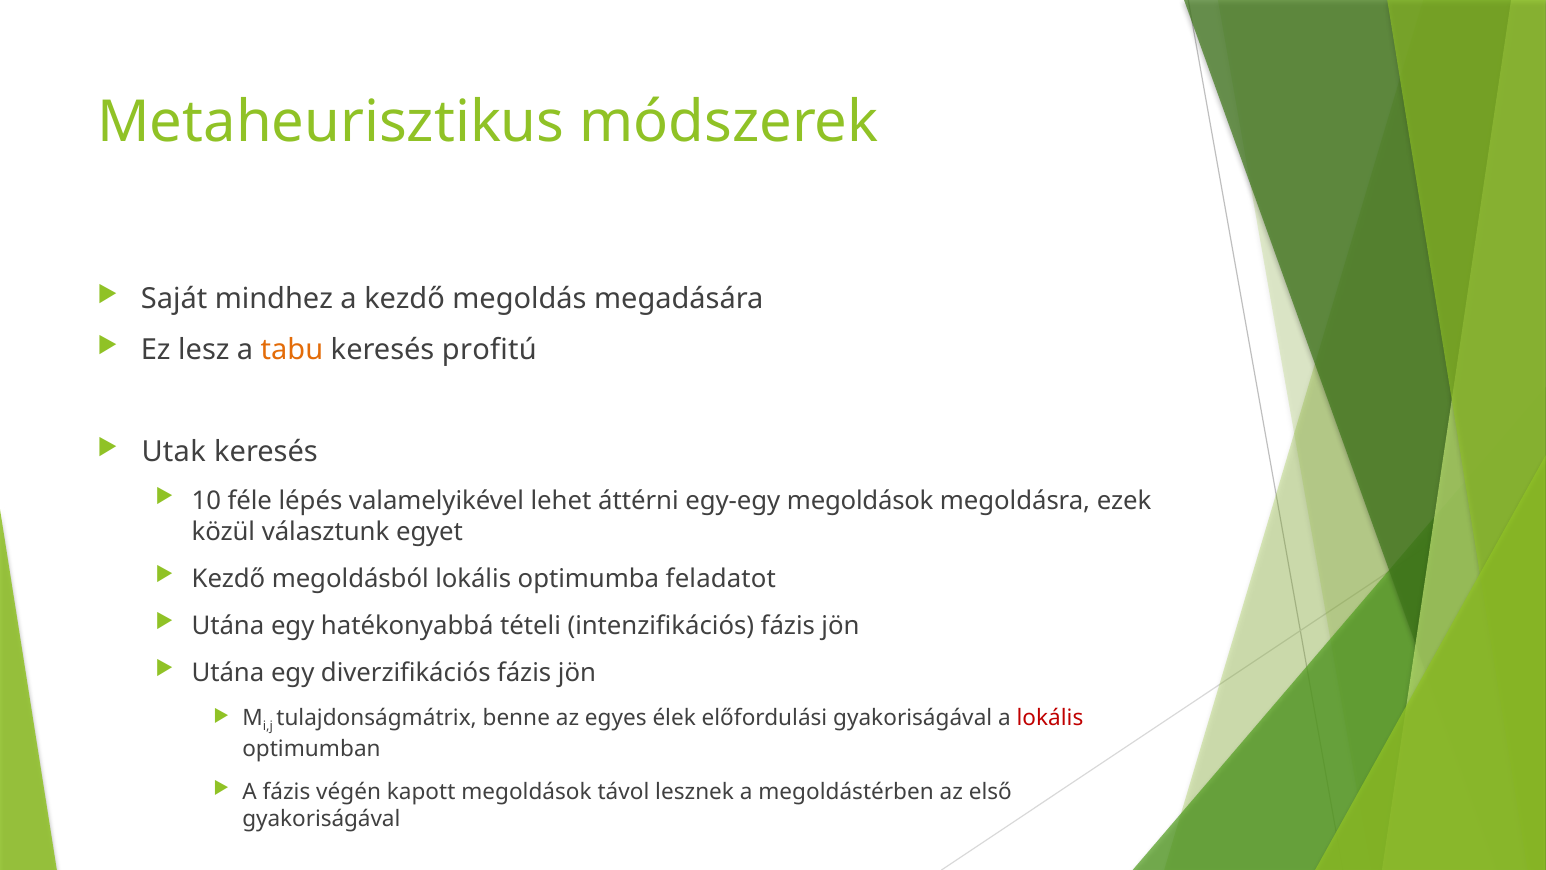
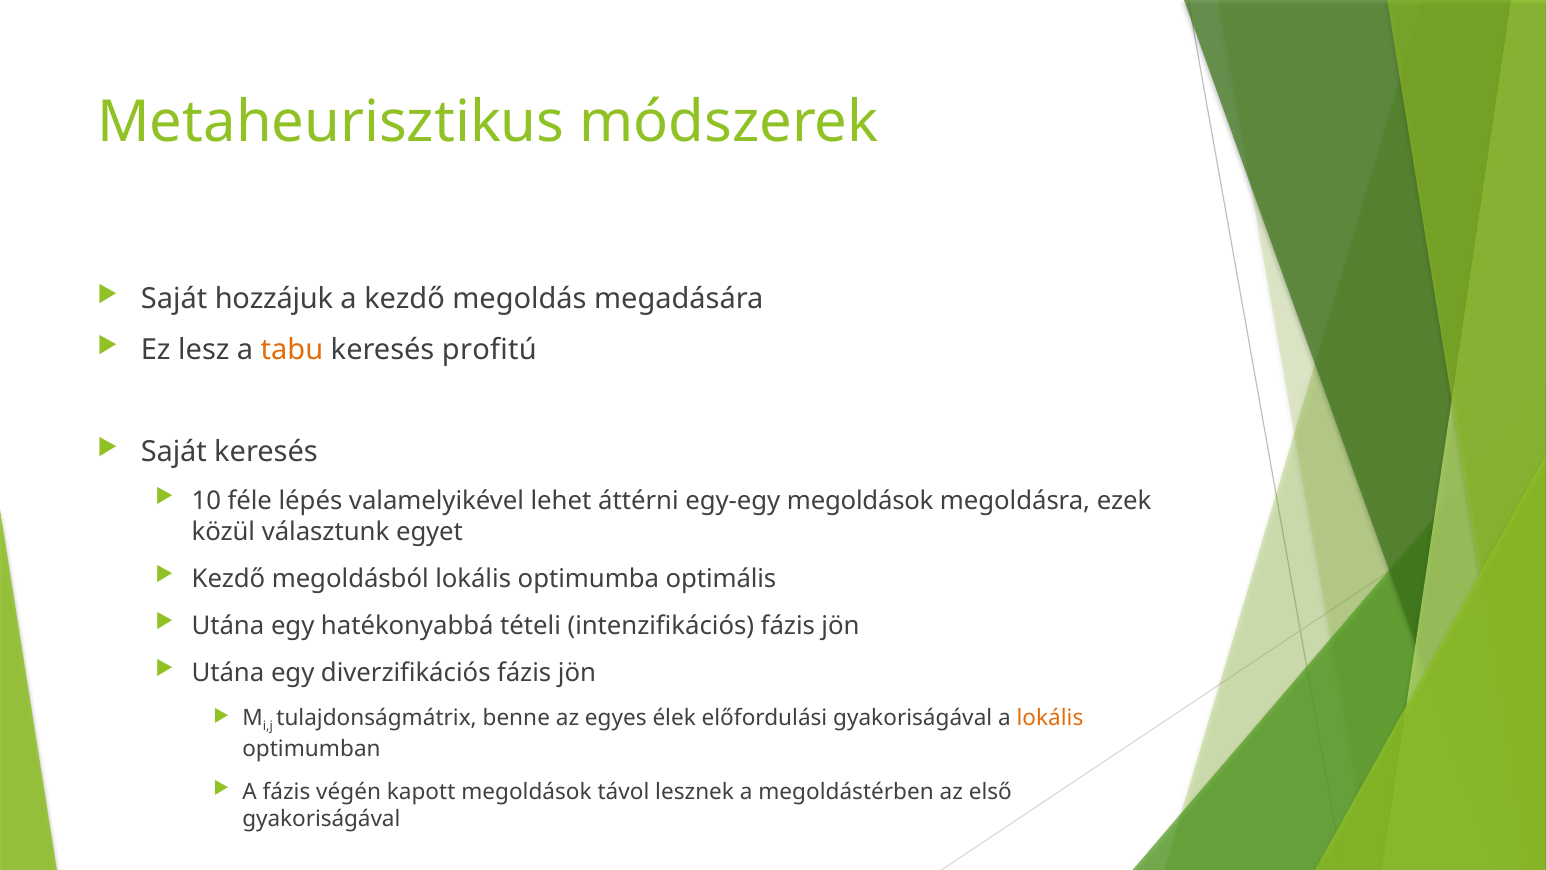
mindhez: mindhez -> hozzájuk (274, 299)
Utak: Utak -> Saját (174, 452)
feladatot: feladatot -> optimális (721, 579)
lokális colour: red -> orange (1050, 717)
